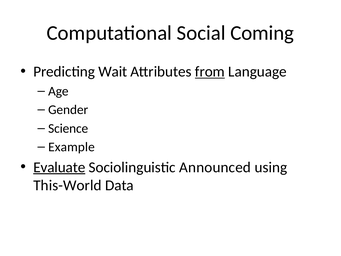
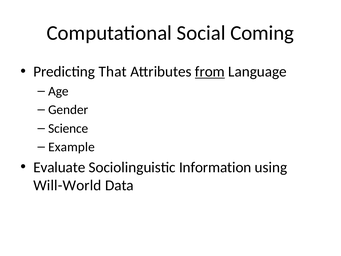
Wait: Wait -> That (113, 72)
Evaluate underline: present -> none (59, 167)
Announced: Announced -> Information (215, 167)
This-World: This-World -> Will-World (67, 185)
